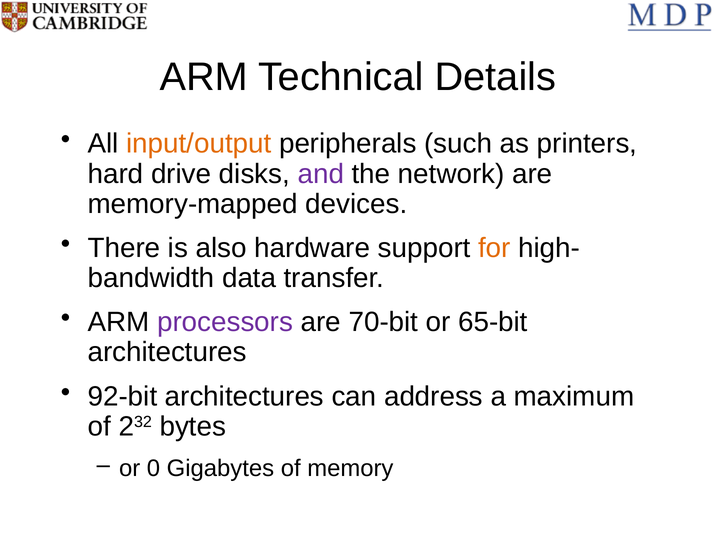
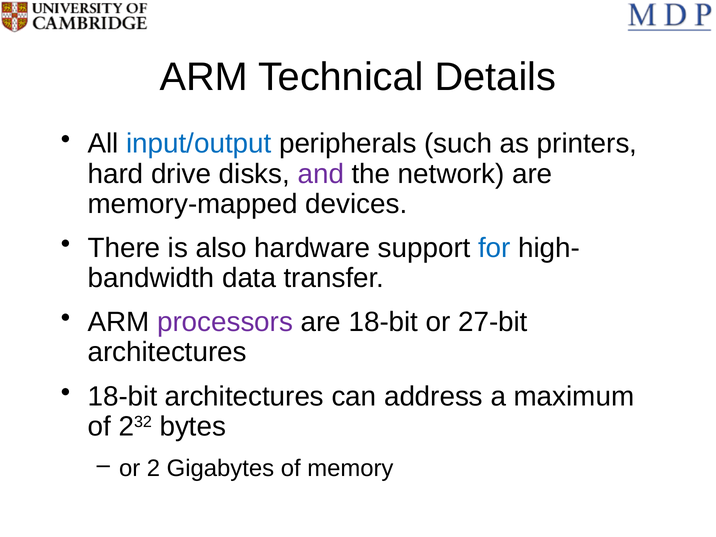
input/output colour: orange -> blue (199, 144)
for colour: orange -> blue (494, 248)
are 70-bit: 70-bit -> 18-bit (383, 322)
65-bit: 65-bit -> 27-bit (493, 322)
92-bit: 92-bit -> 18-bit (122, 396)
0: 0 -> 2 (153, 468)
